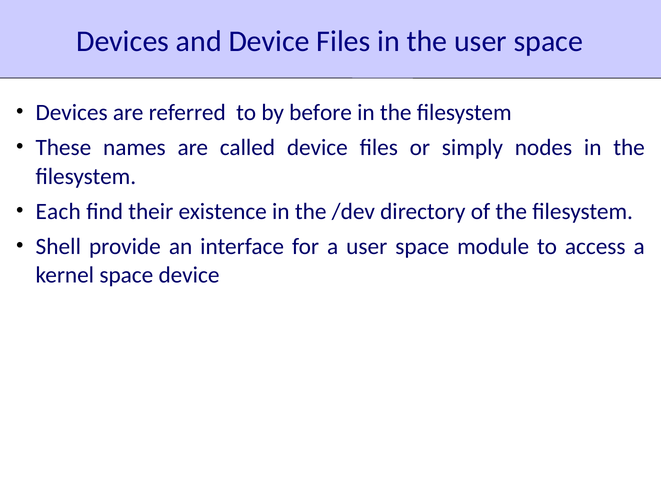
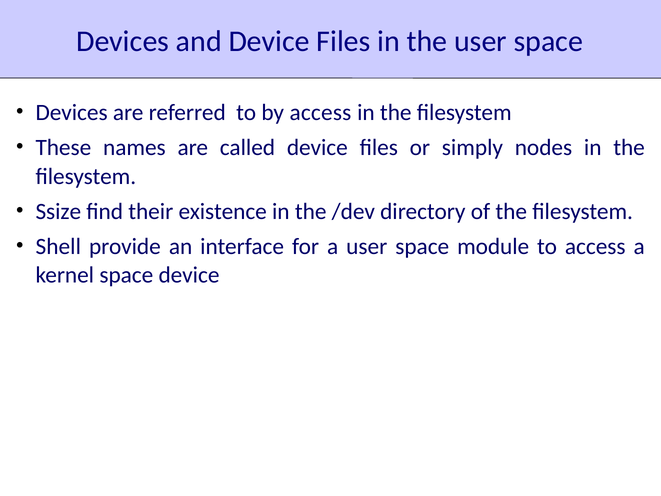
by before: before -> access (320, 112)
Each: Each -> Ssize (58, 211)
